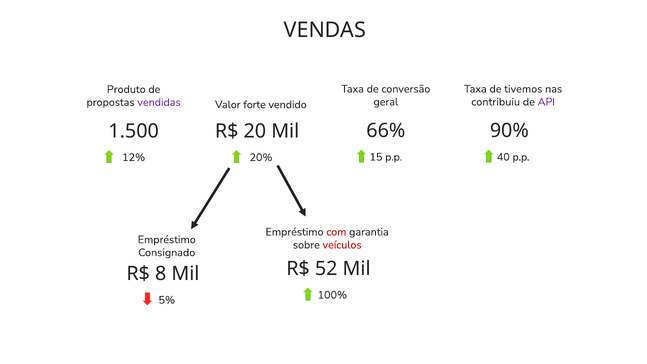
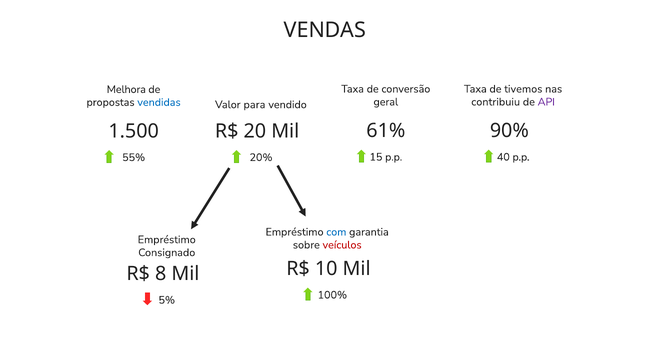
Produto: Produto -> Melhora (126, 89)
vendidas colour: purple -> blue (159, 102)
forte: forte -> para (254, 105)
66%: 66% -> 61% (386, 131)
12%: 12% -> 55% (134, 157)
com colour: red -> blue (336, 232)
52: 52 -> 10 (326, 269)
